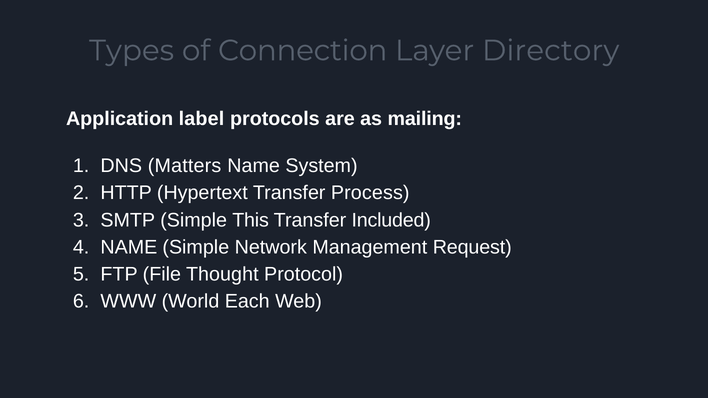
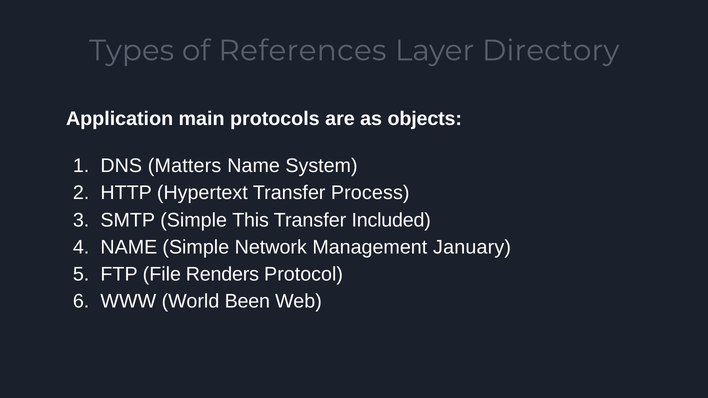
Connection: Connection -> References (302, 51)
label: label -> main (202, 119)
mailing: mailing -> objects (425, 119)
Request: Request -> January (472, 247)
Thought: Thought -> Renders (222, 275)
Each: Each -> Been (247, 302)
